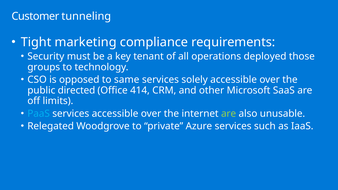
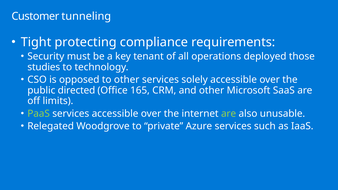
marketing: marketing -> protecting (86, 42)
groups: groups -> studies (44, 67)
to same: same -> other (127, 80)
414: 414 -> 165 (140, 90)
PaaS colour: light blue -> light green (39, 114)
